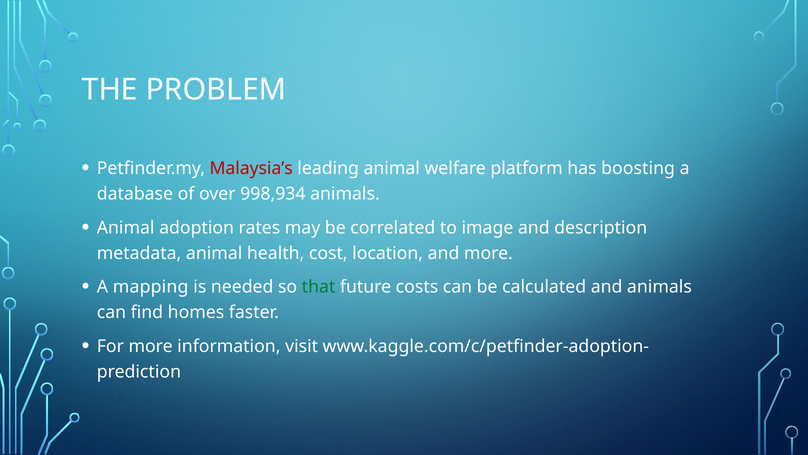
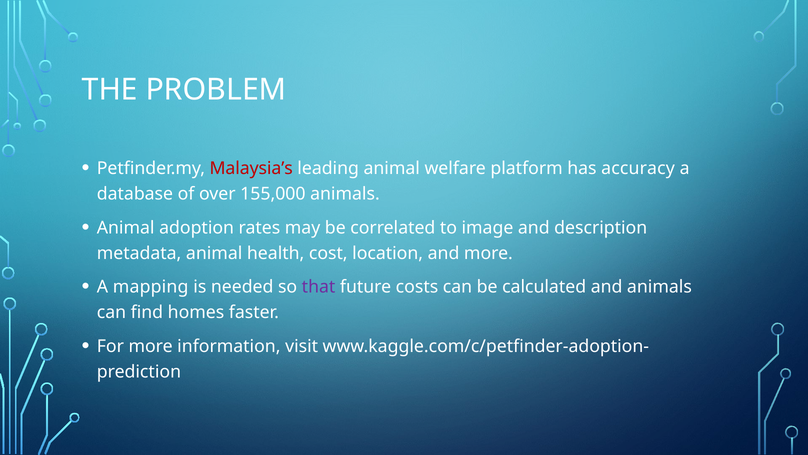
boosting: boosting -> accuracy (638, 168)
998,934: 998,934 -> 155,000 (273, 194)
that colour: green -> purple (319, 287)
